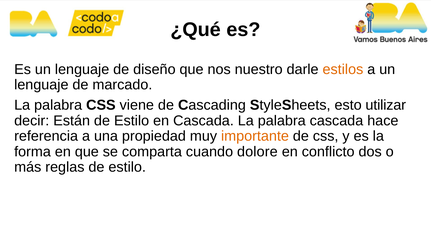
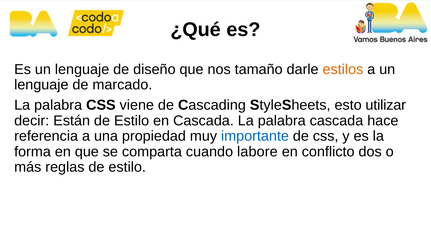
nuestro: nuestro -> tamaño (259, 69)
importante colour: orange -> blue (255, 136)
dolore: dolore -> labore (257, 152)
